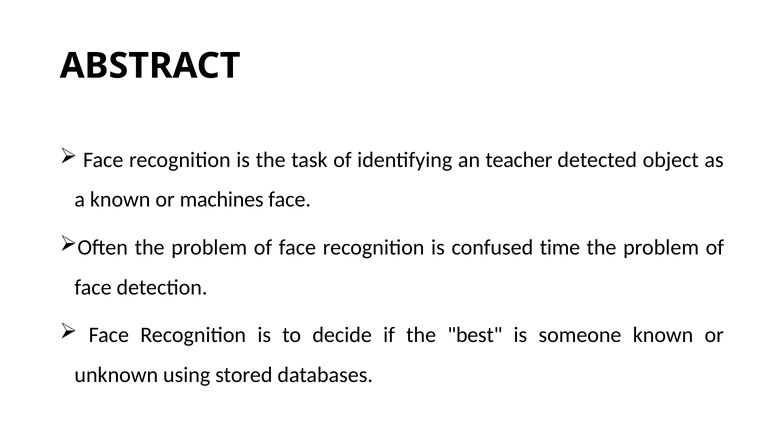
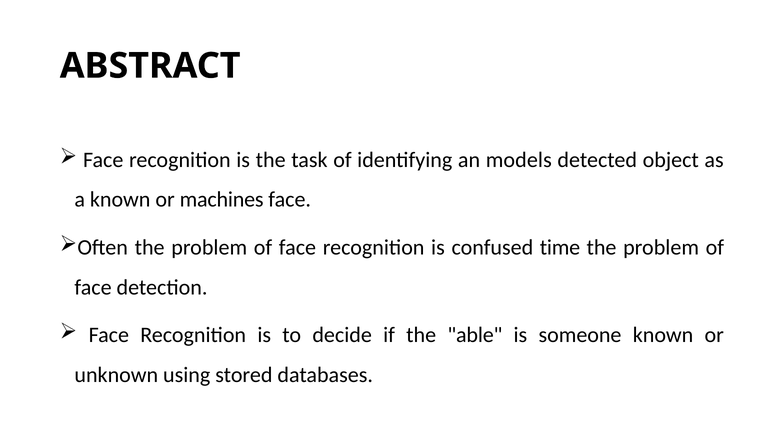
teacher: teacher -> models (519, 160)
best: best -> able (475, 335)
